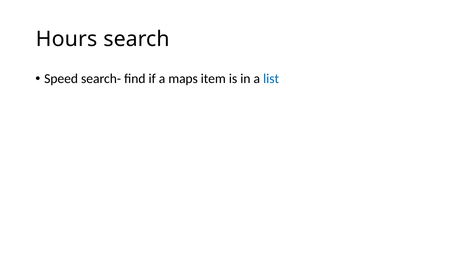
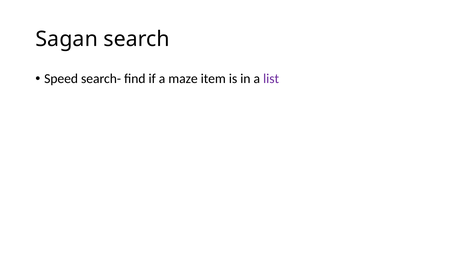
Hours: Hours -> Sagan (67, 39)
maps: maps -> maze (183, 79)
list colour: blue -> purple (271, 79)
